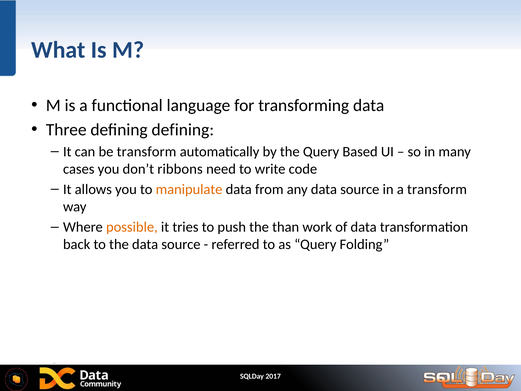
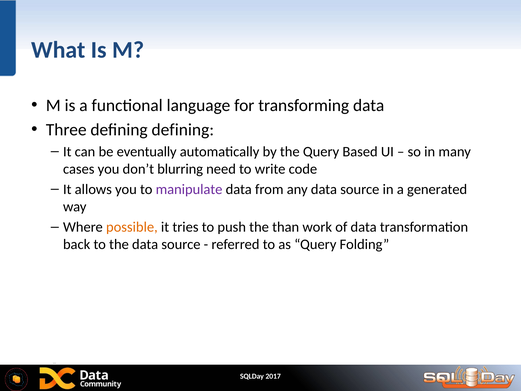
be transform: transform -> eventually (147, 152)
ribbons: ribbons -> blurring (180, 169)
manipulate colour: orange -> purple (189, 189)
a transform: transform -> generated (437, 189)
